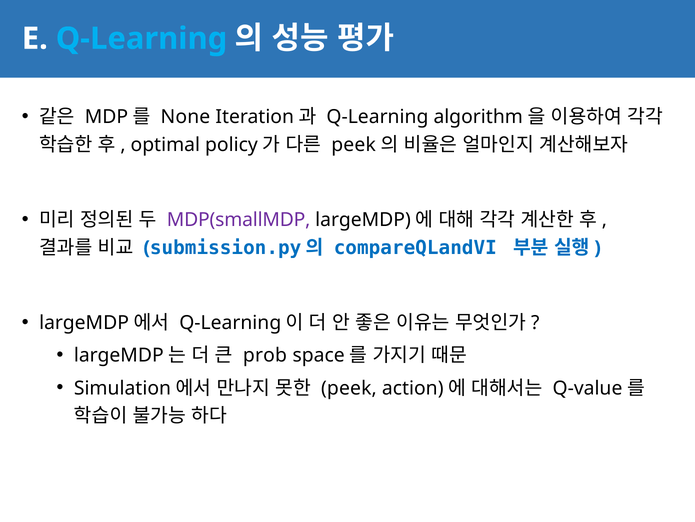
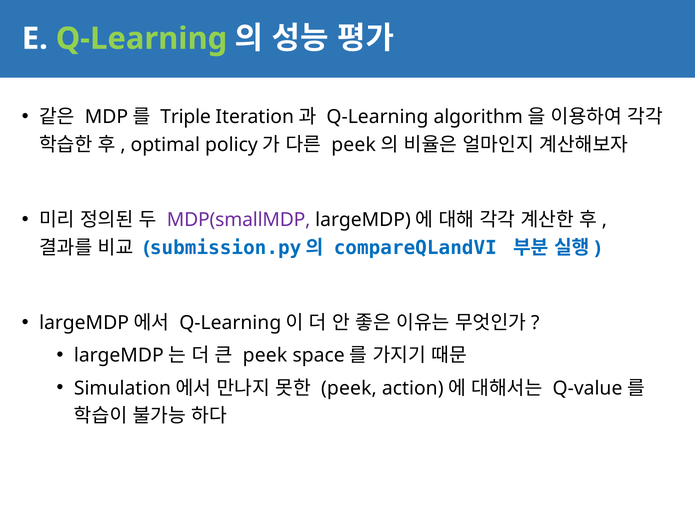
Q-Learning colour: light blue -> light green (141, 39)
None: None -> Triple (186, 117)
prob: prob -> peek (265, 355)
